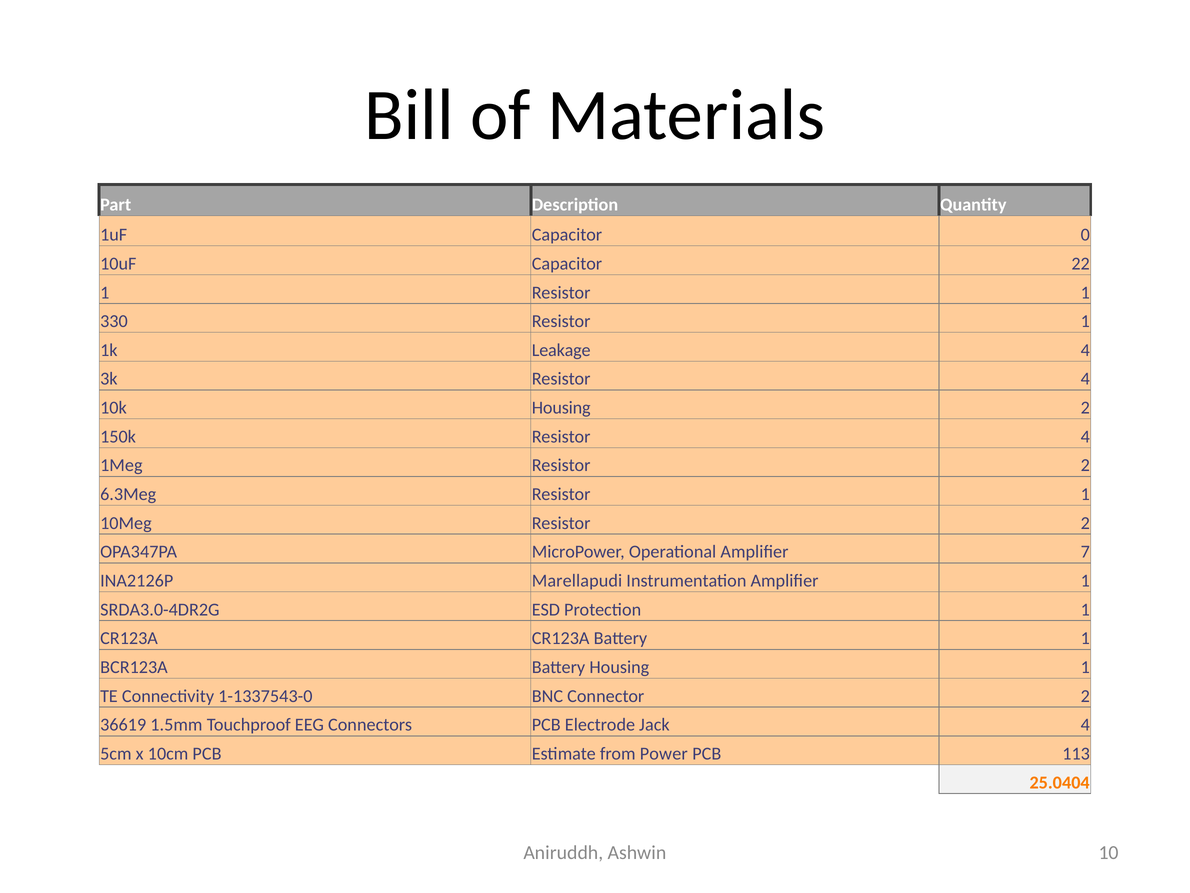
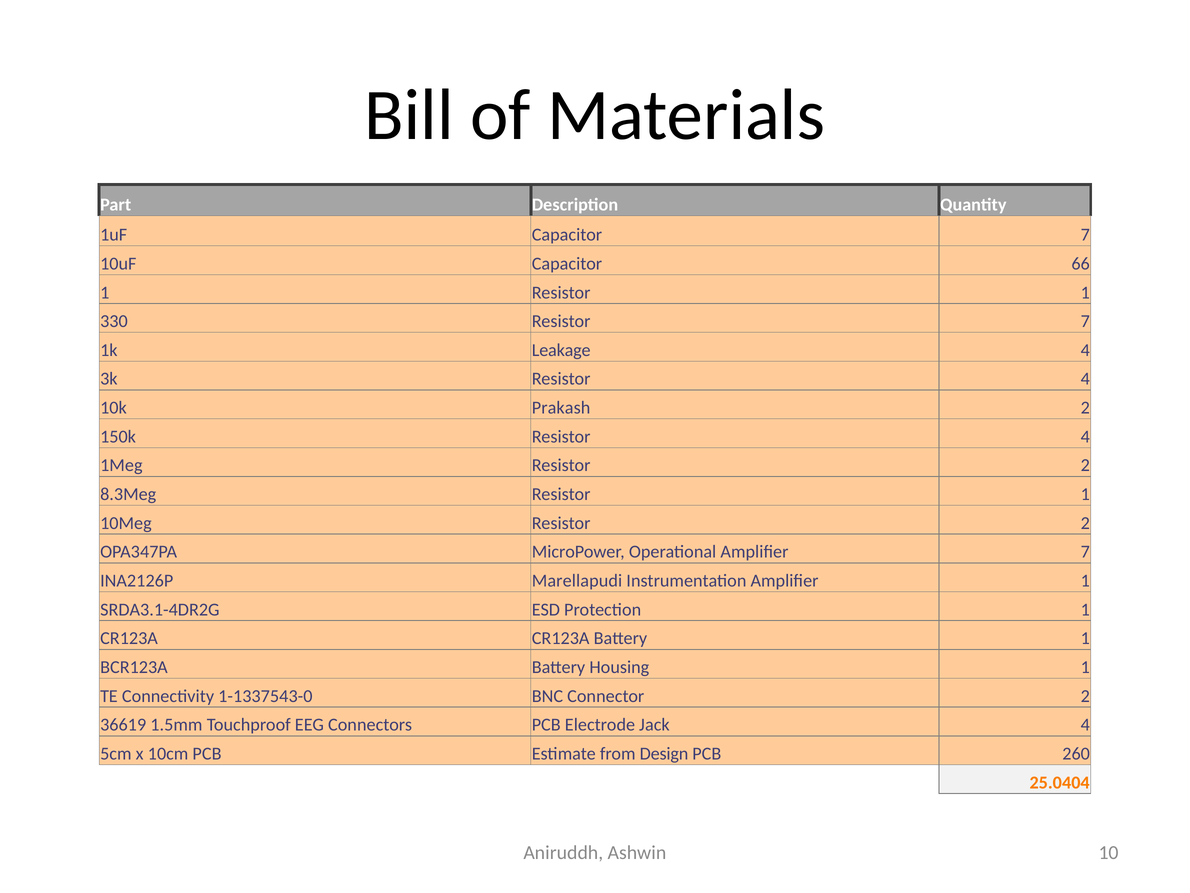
Capacitor 0: 0 -> 7 (1085, 235)
22: 22 -> 66 (1081, 264)
330 Resistor 1: 1 -> 7 (1085, 321)
10k Housing: Housing -> Prakash (561, 408)
6.3Meg: 6.3Meg -> 8.3Meg (128, 494)
SRDA3.0-4DR2G: SRDA3.0-4DR2G -> SRDA3.1-4DR2G (160, 609)
Power: Power -> Design (664, 753)
113: 113 -> 260 (1076, 753)
